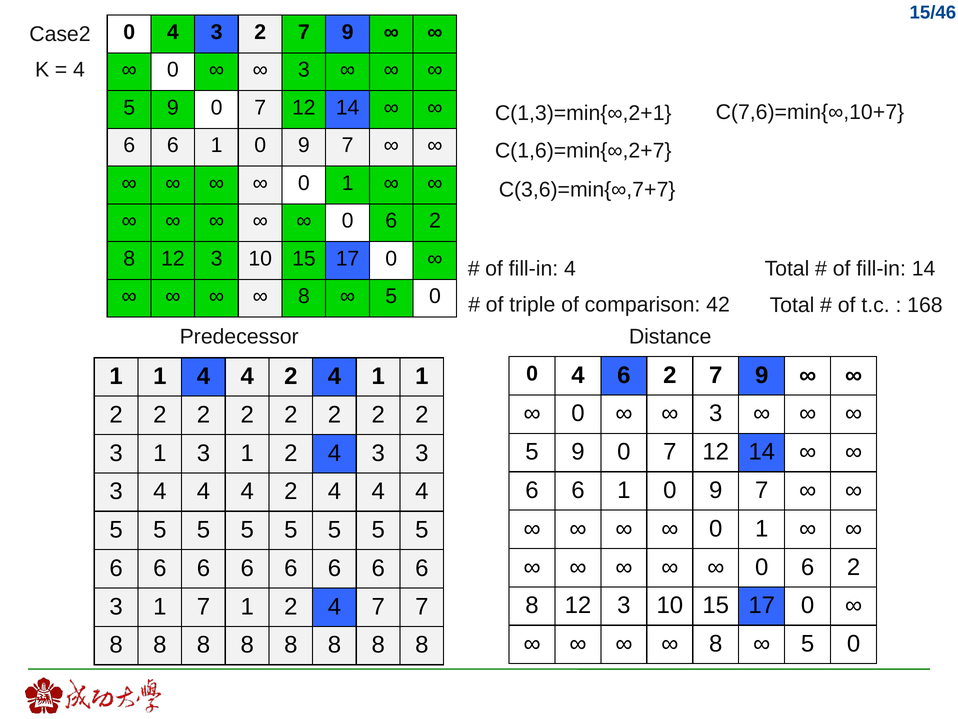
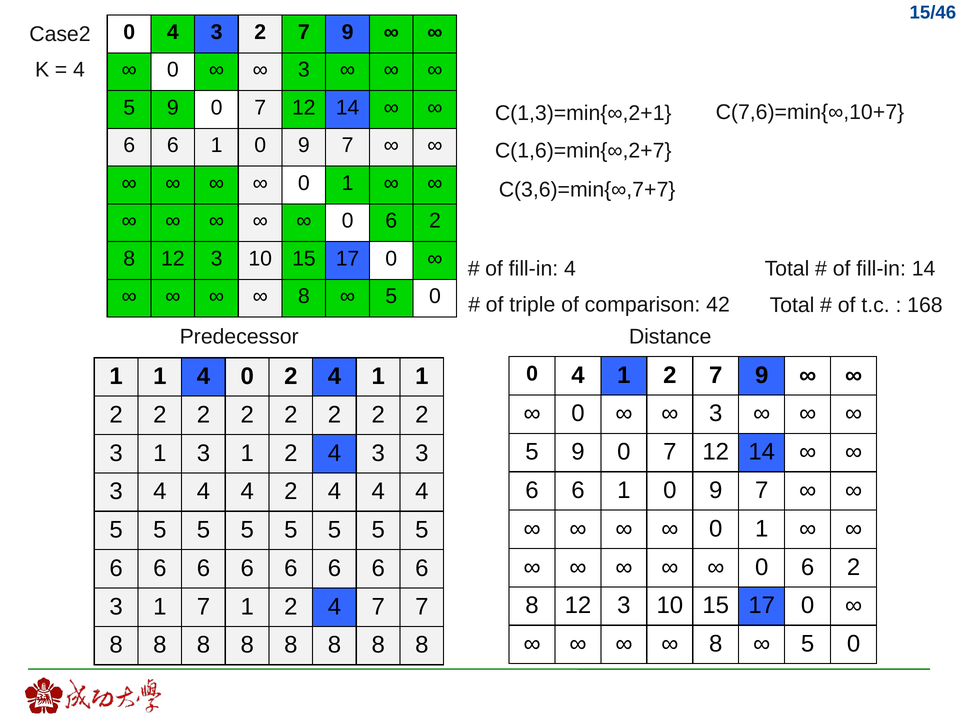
0 4 6: 6 -> 1 (624, 375)
1 4 4: 4 -> 0 (247, 376)
